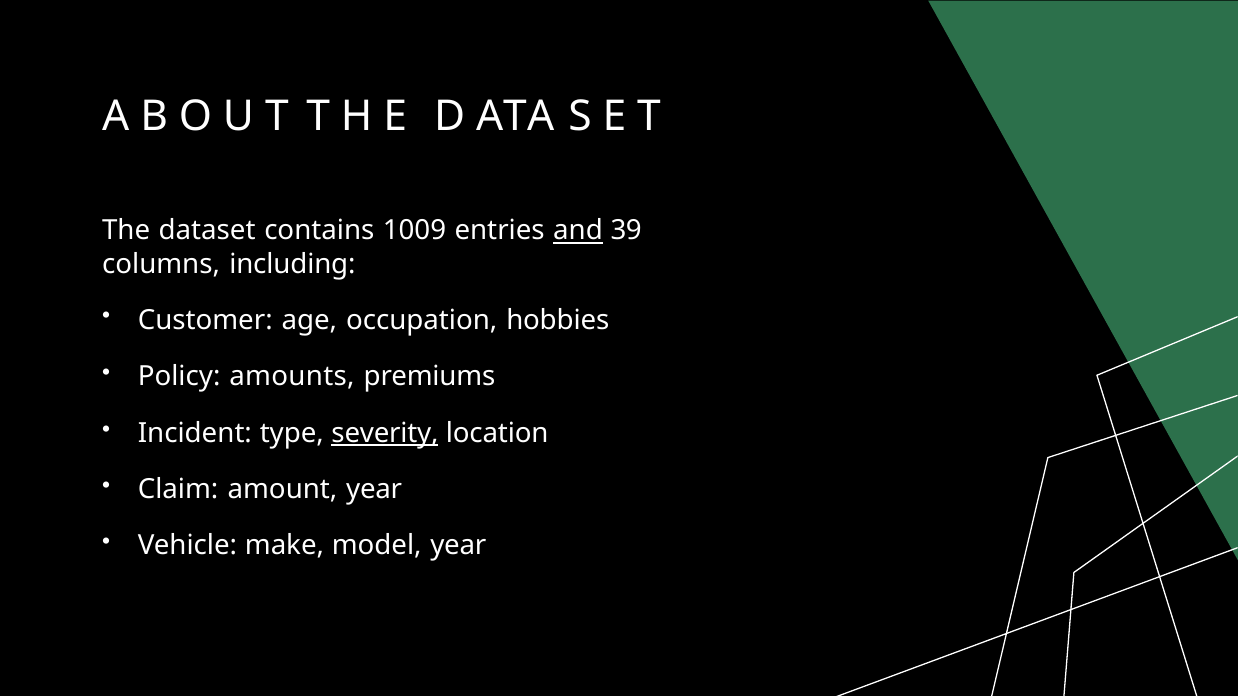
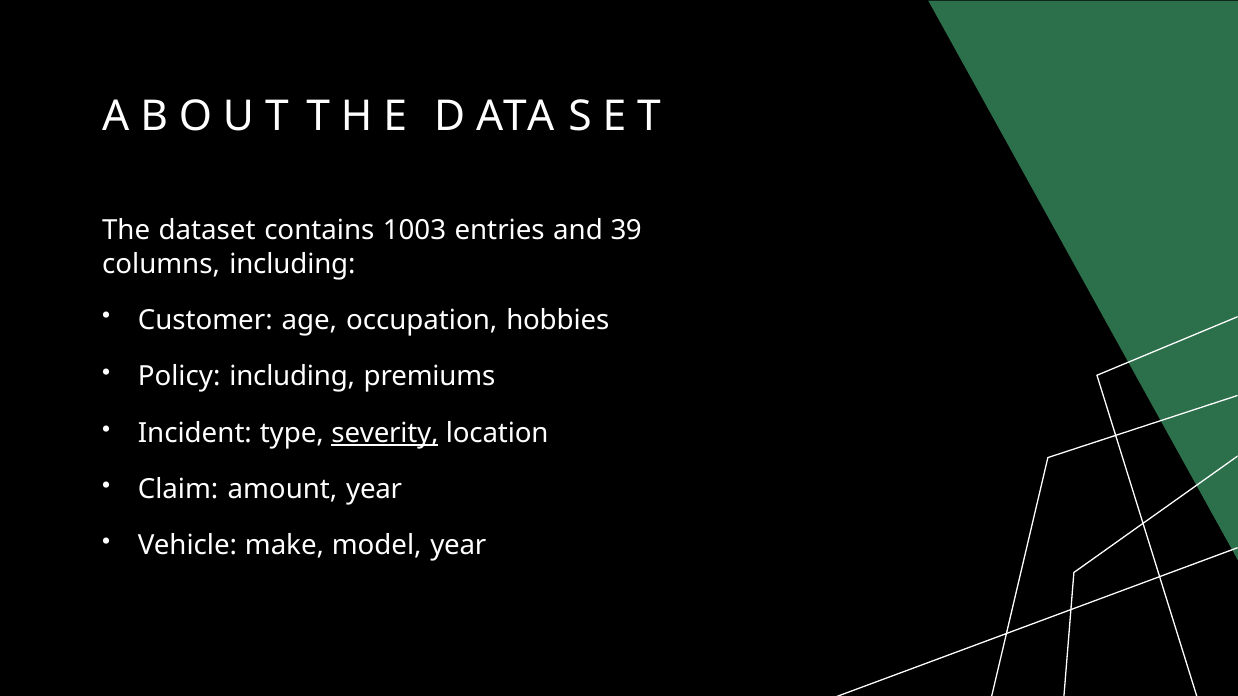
1009: 1009 -> 1003 (414, 231)
and underline: present -> none (578, 231)
Policy amounts: amounts -> including (292, 377)
